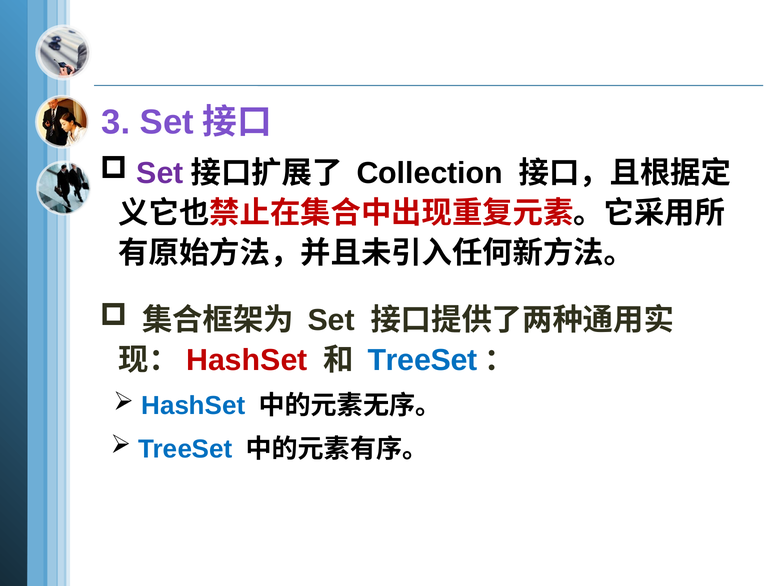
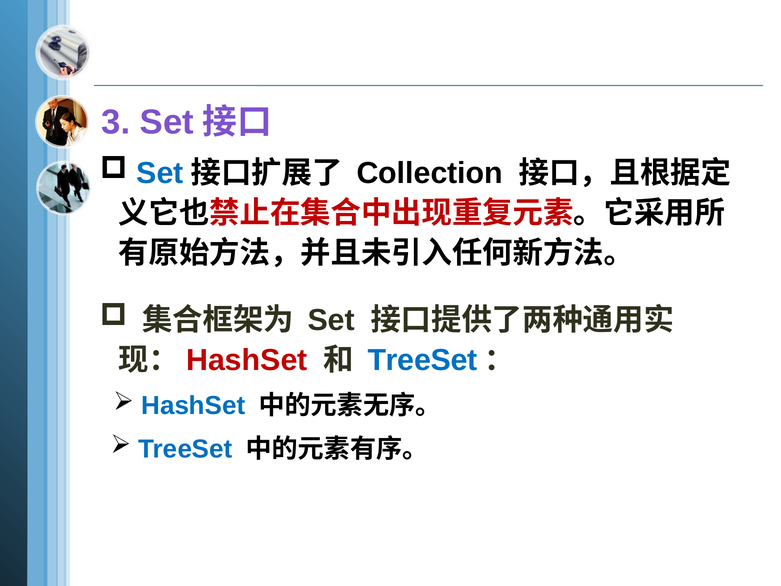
Set colour: purple -> blue (160, 173)
